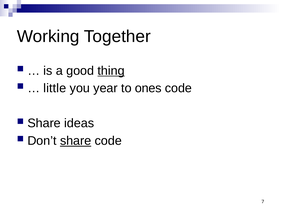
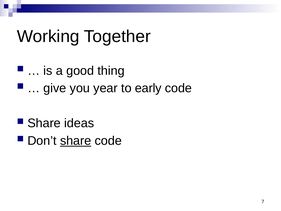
thing underline: present -> none (111, 71)
little: little -> give (55, 88)
ones: ones -> early (148, 88)
